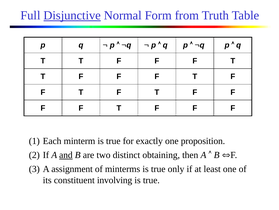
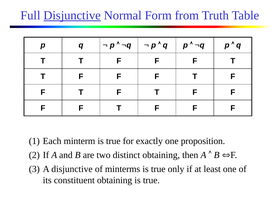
and underline: present -> none (66, 155)
A assignment: assignment -> disjunctive (72, 168)
constituent involving: involving -> obtaining (115, 180)
